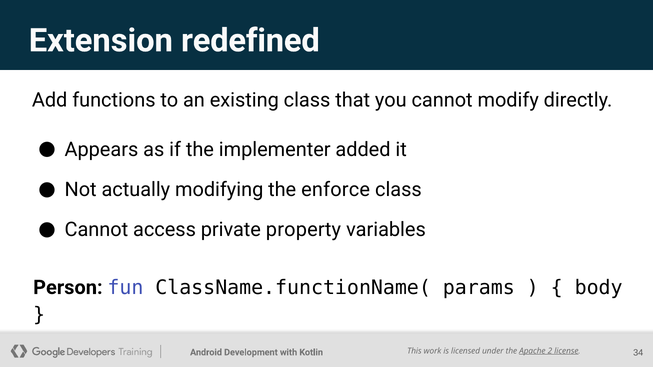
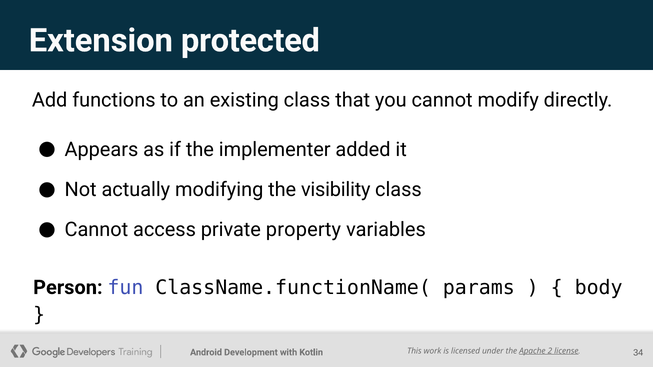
redefined: redefined -> protected (250, 41)
enforce: enforce -> visibility (336, 190)
